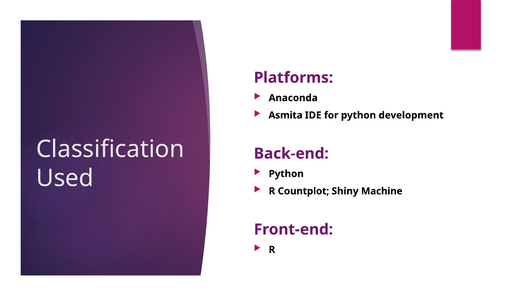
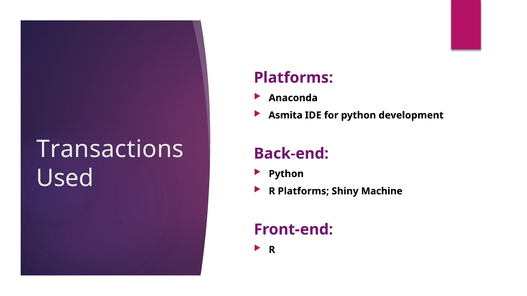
Classification: Classification -> Transactions (110, 149)
R Countplot: Countplot -> Platforms (303, 191)
